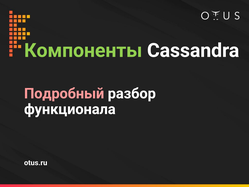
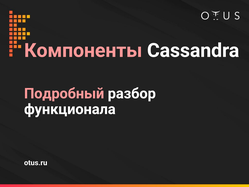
Компоненты colour: light green -> pink (83, 50)
